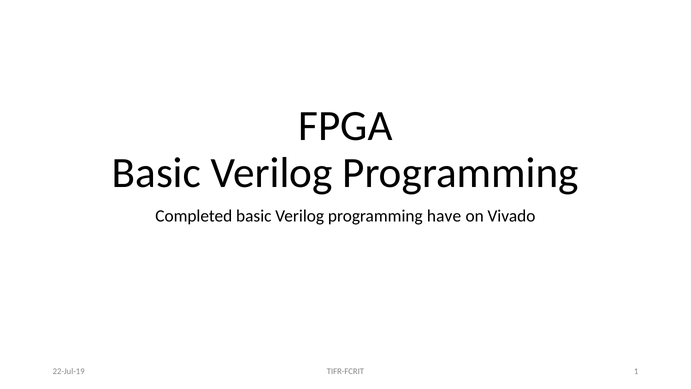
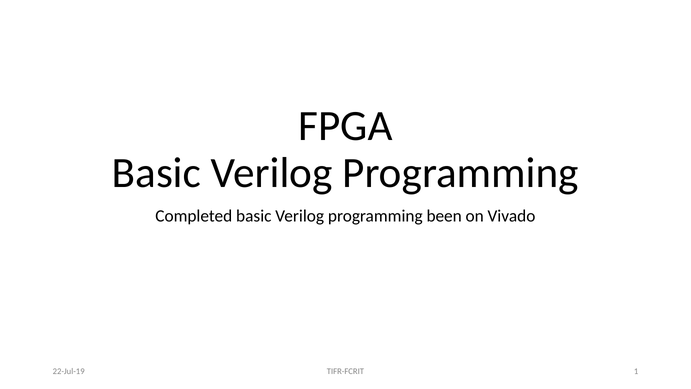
have: have -> been (444, 216)
